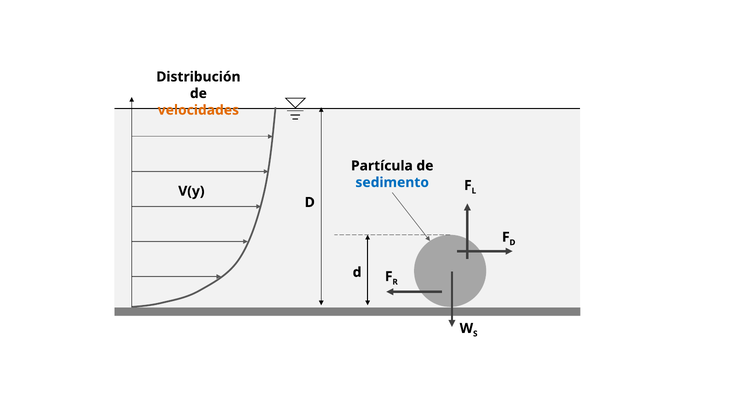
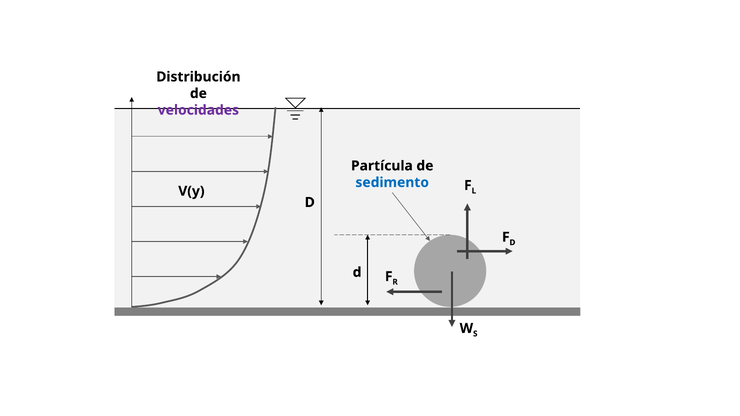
velocidades colour: orange -> purple (198, 110)
